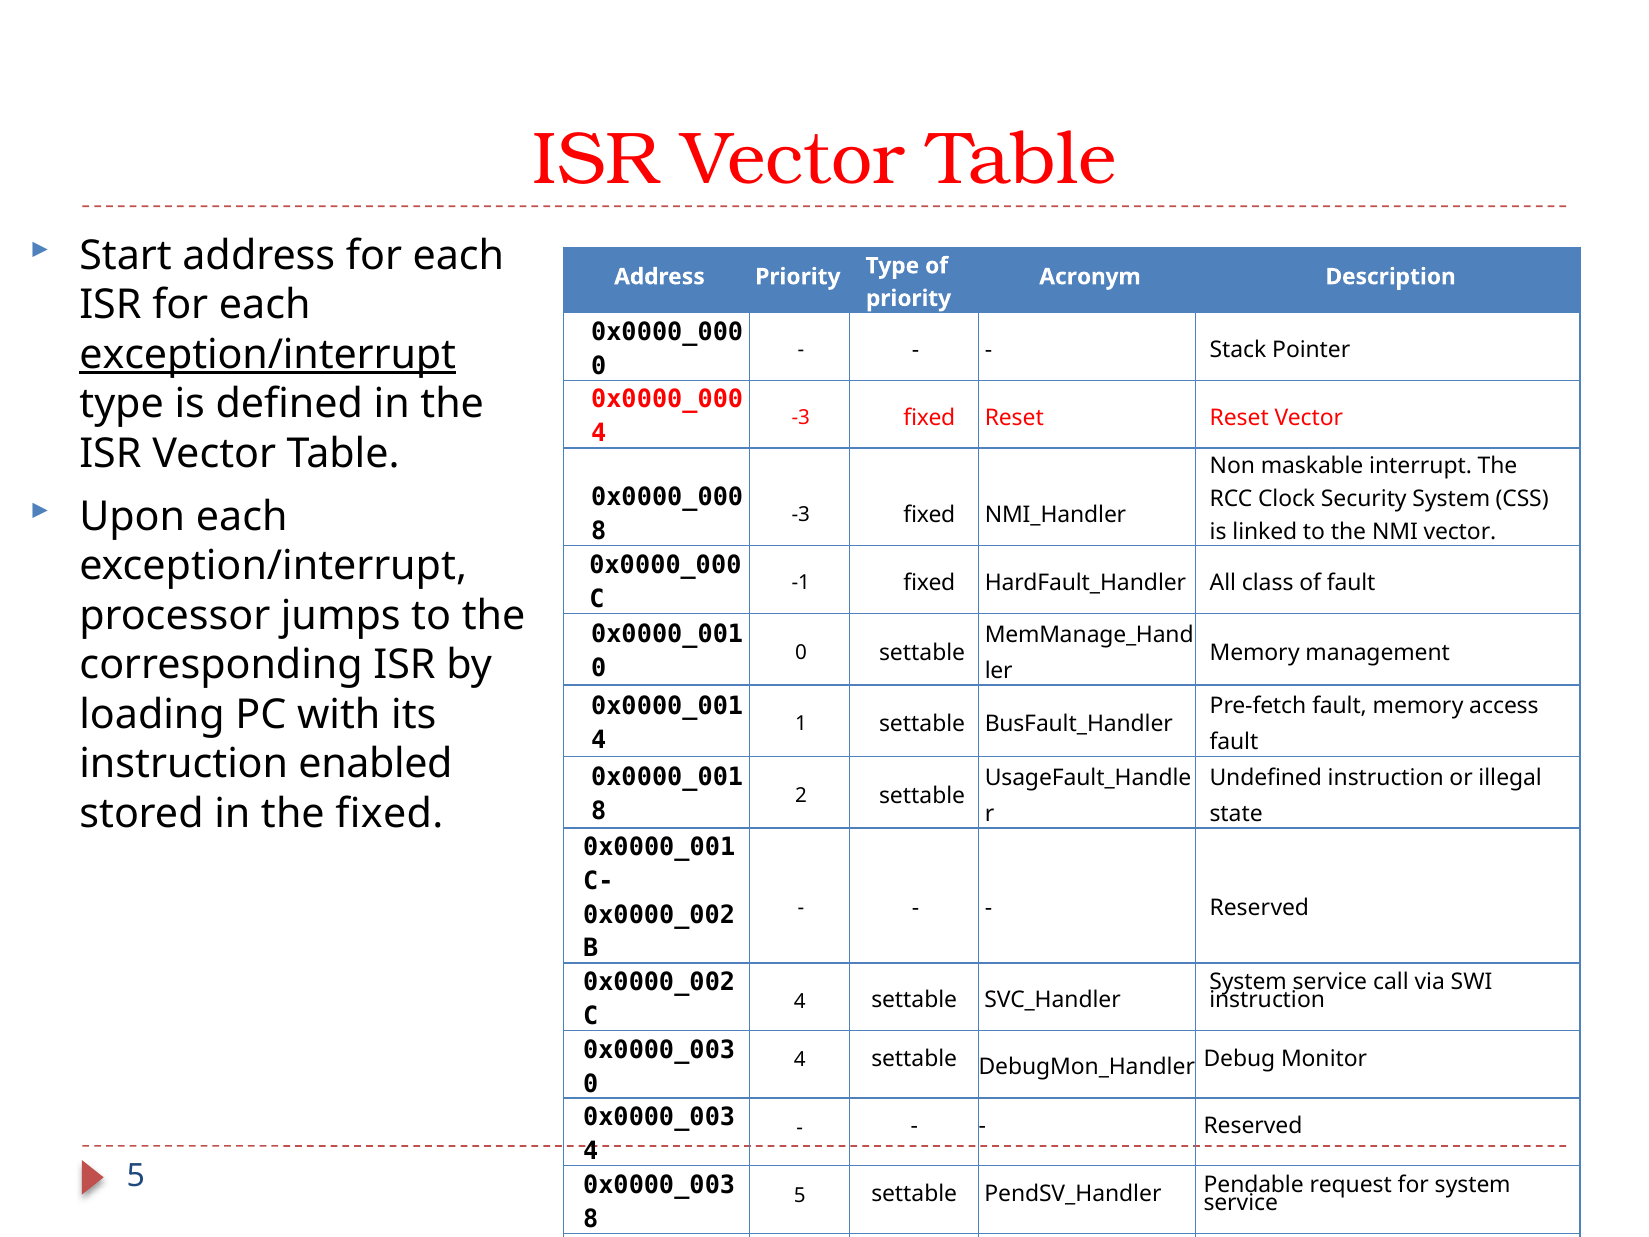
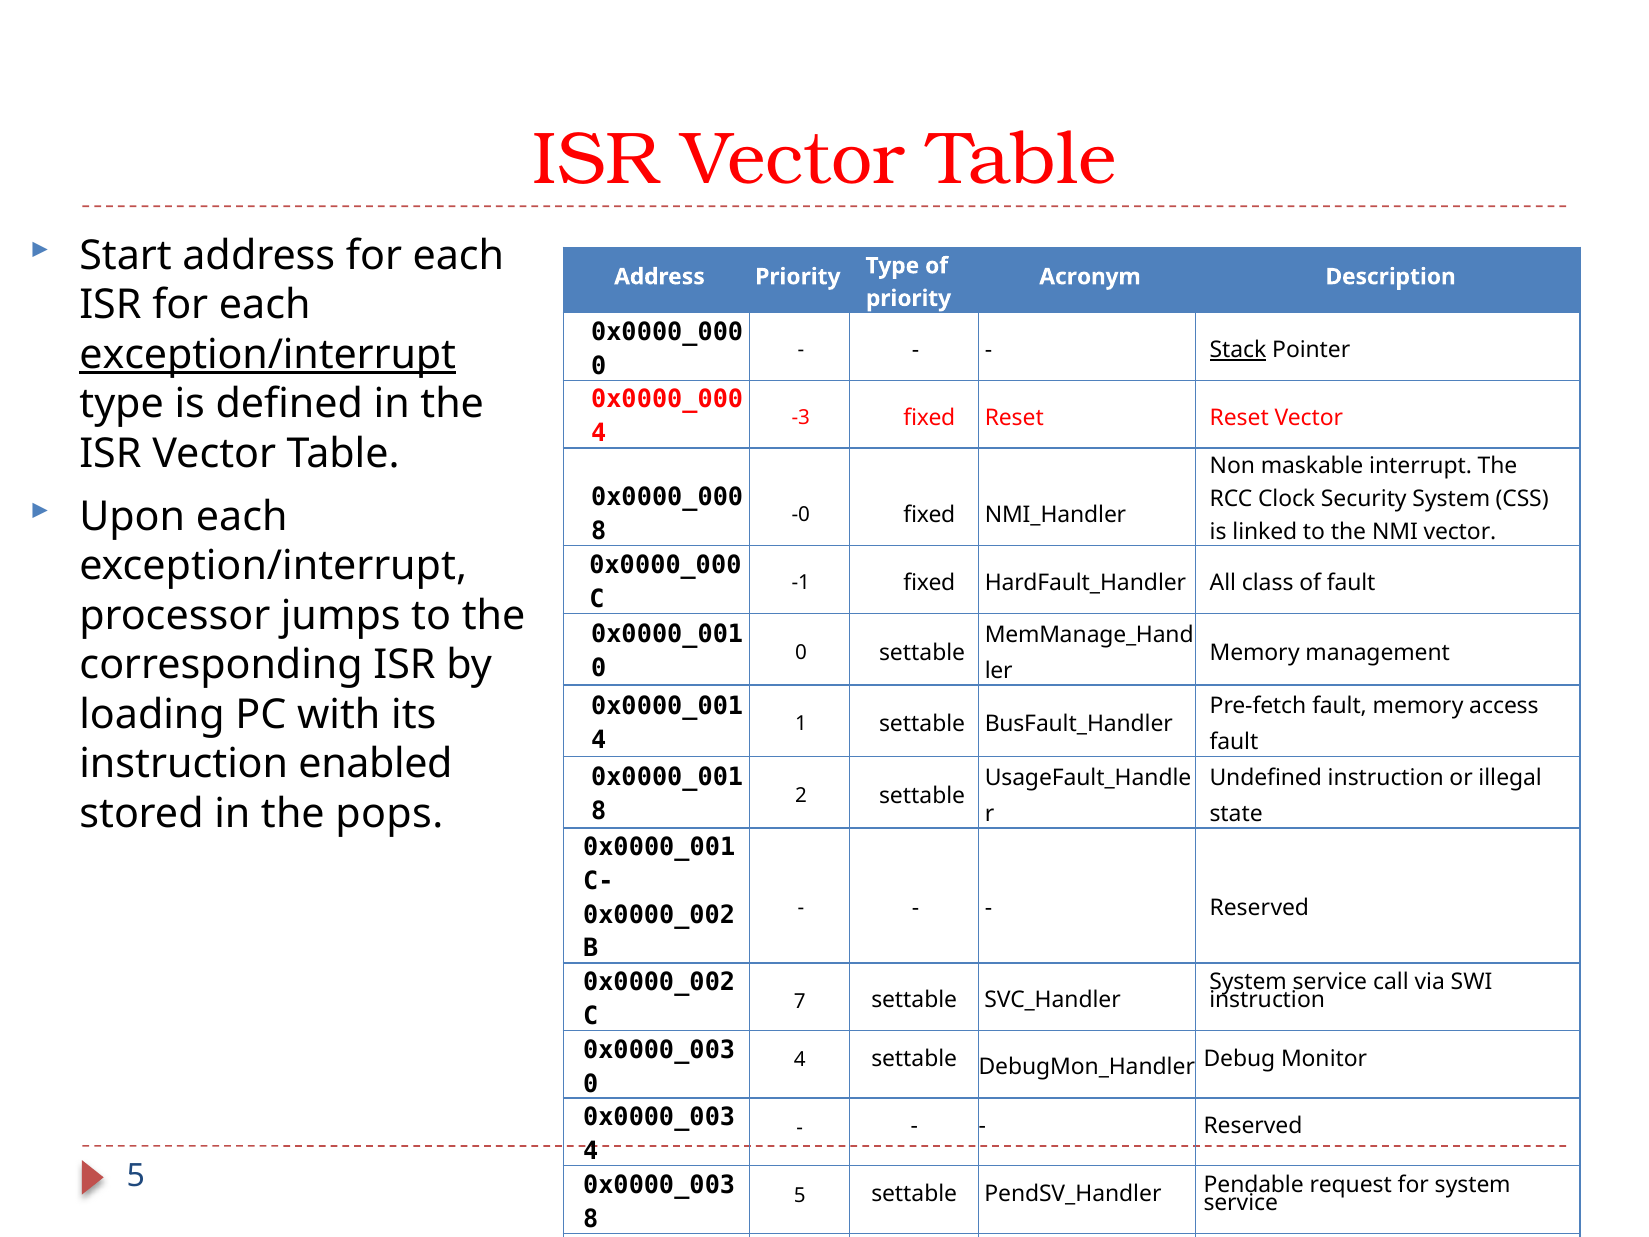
Stack underline: none -> present (1238, 350)
-3: -3 -> -0 (801, 515)
the fixed: fixed -> pops (389, 814)
4: 4 -> 7 (800, 1001)
